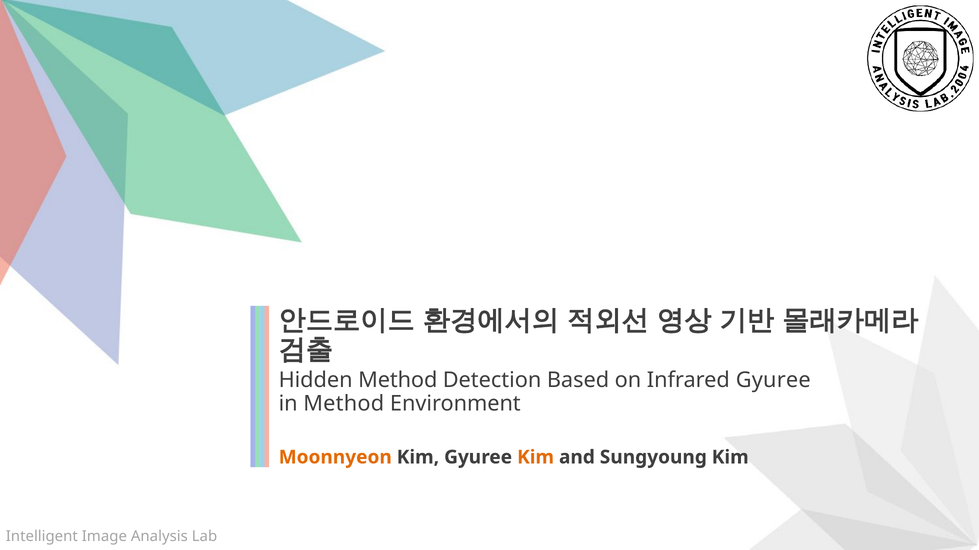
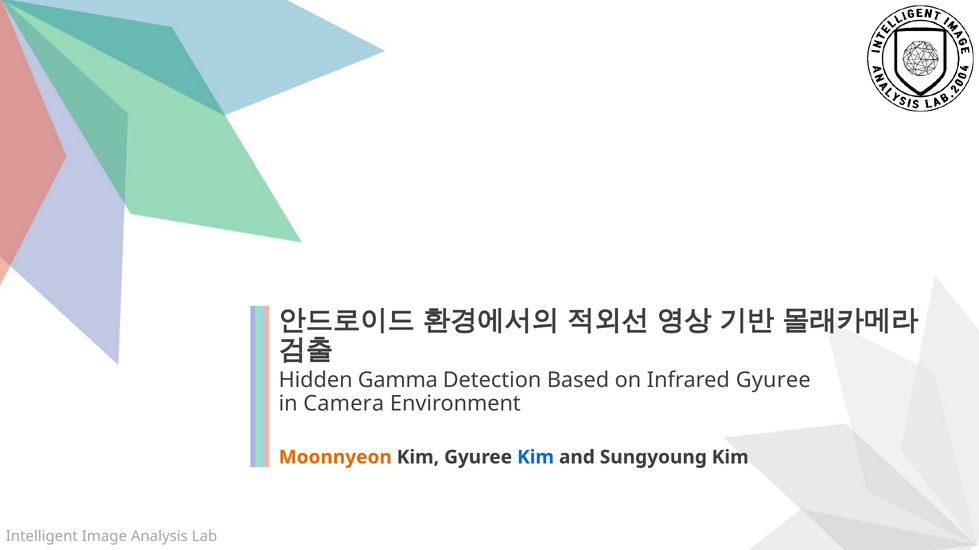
Hidden Method: Method -> Gamma (398, 381)
in Method: Method -> Camera (344, 404)
Kim colour: orange -> blue (536, 458)
